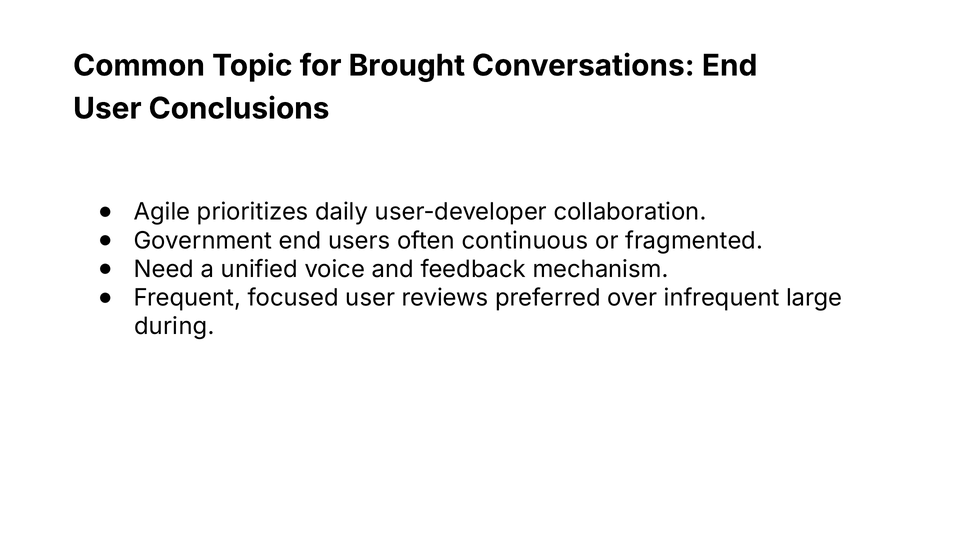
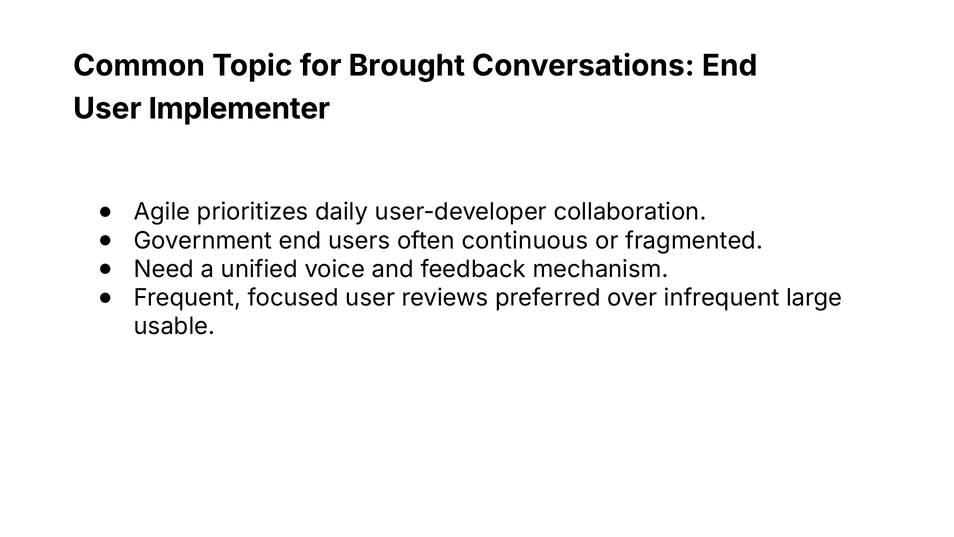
Conclusions: Conclusions -> Implementer (239, 109)
during: during -> usable (174, 326)
